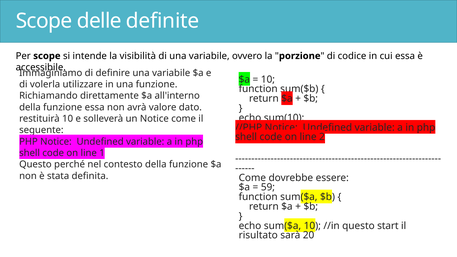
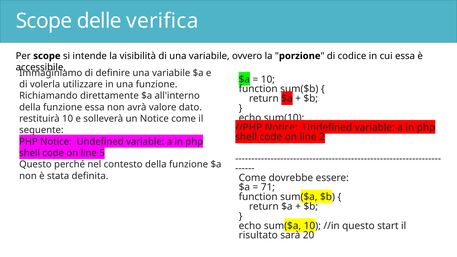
definite: definite -> verifica (162, 21)
1: 1 -> 5 (102, 153)
59: 59 -> 71 (268, 187)
